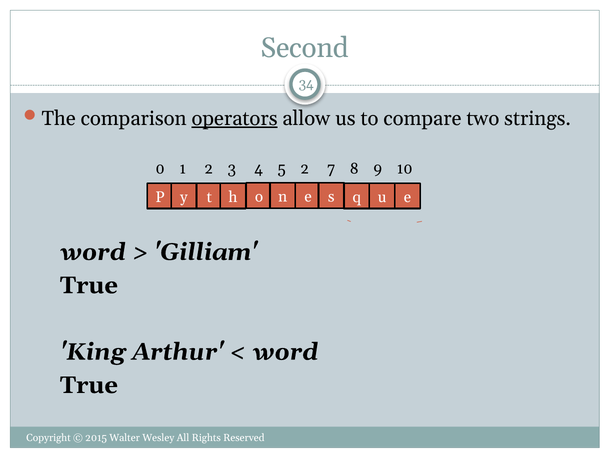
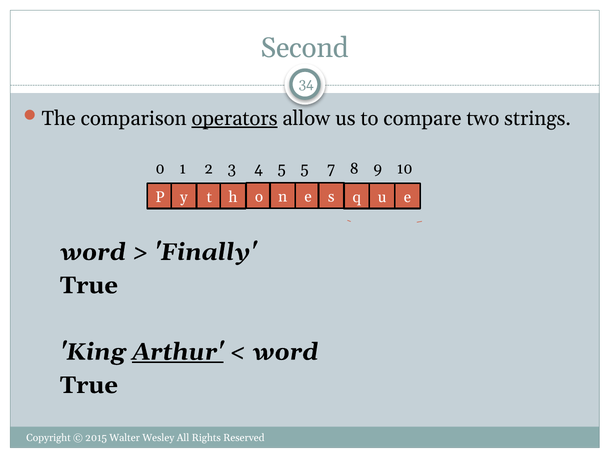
5 2: 2 -> 5 (305, 168)
Gilliam: Gilliam -> Finally (205, 252)
Arthur underline: none -> present (178, 351)
